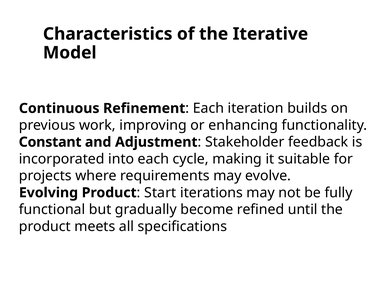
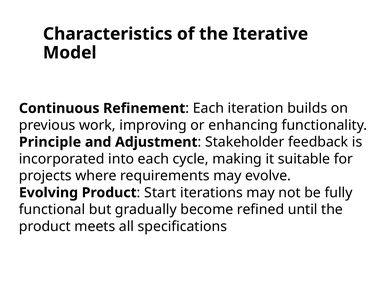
Constant: Constant -> Principle (50, 142)
